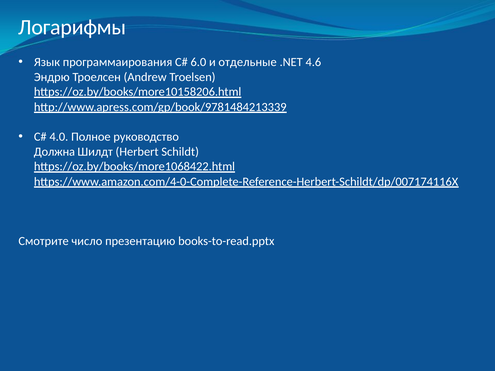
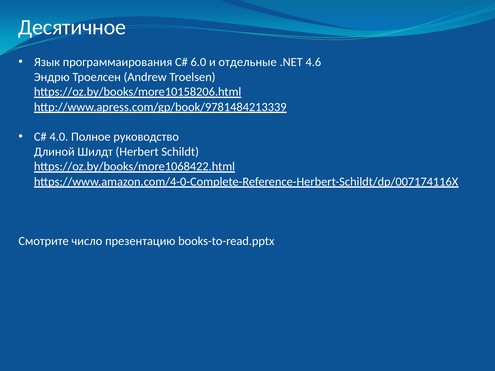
Логарифмы: Логарифмы -> Десятичное (72, 27)
Должна: Должна -> Длиной (54, 152)
